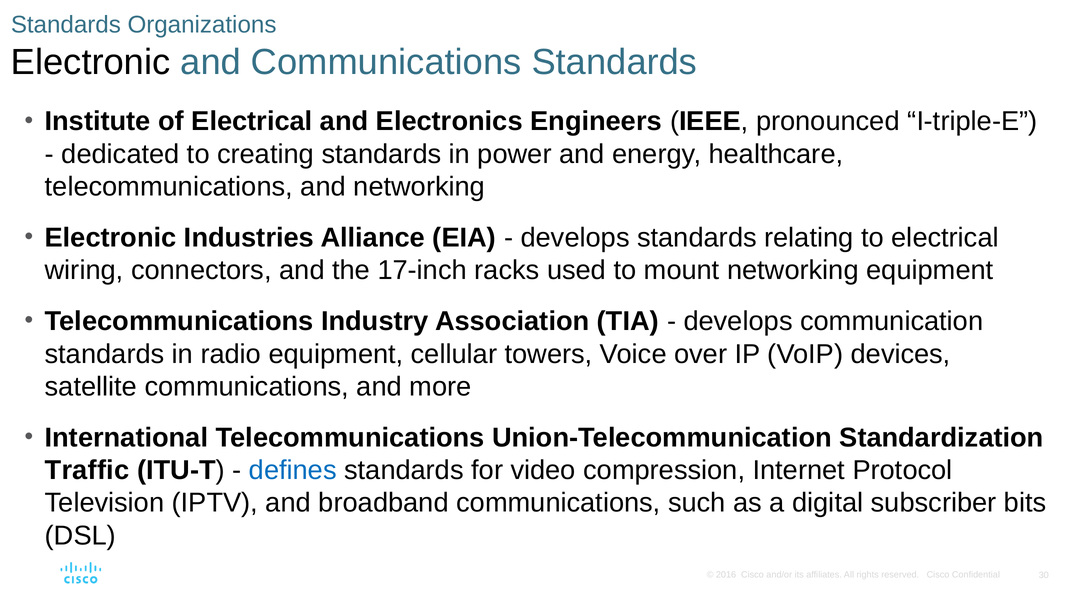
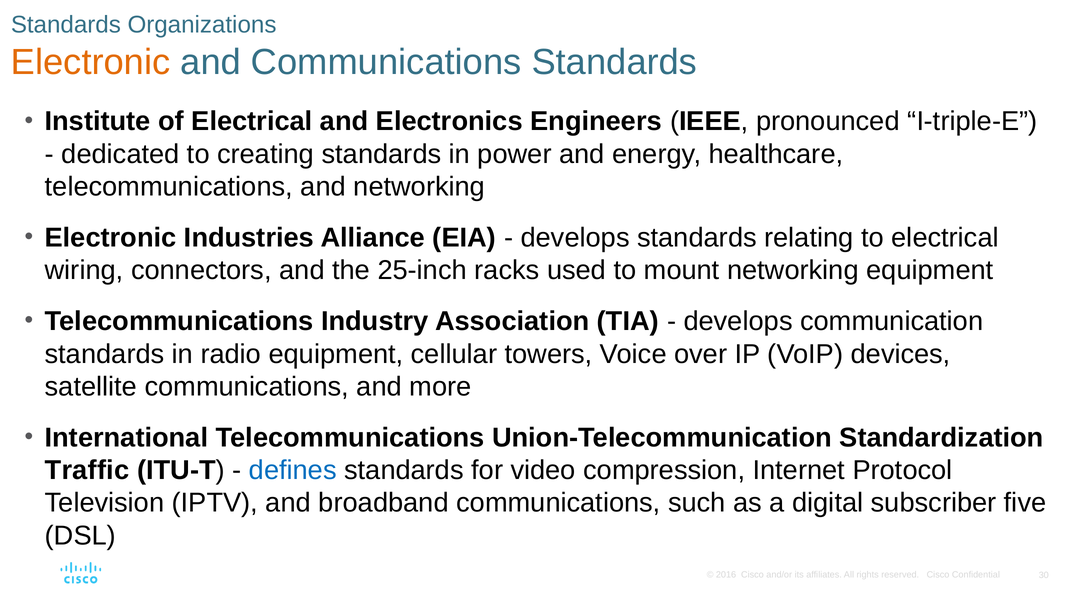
Electronic colour: black -> orange (91, 62)
17-inch: 17-inch -> 25-inch (422, 271)
bits: bits -> five (1025, 503)
